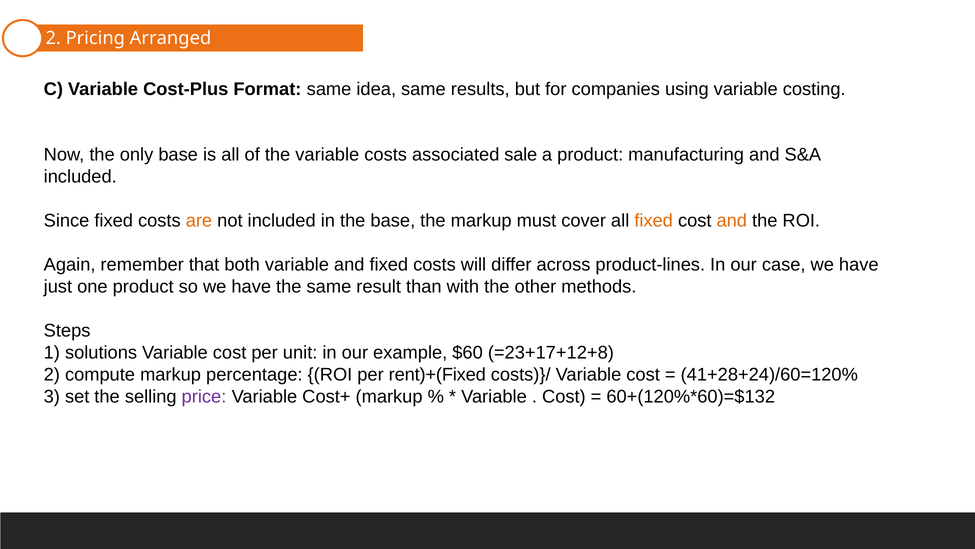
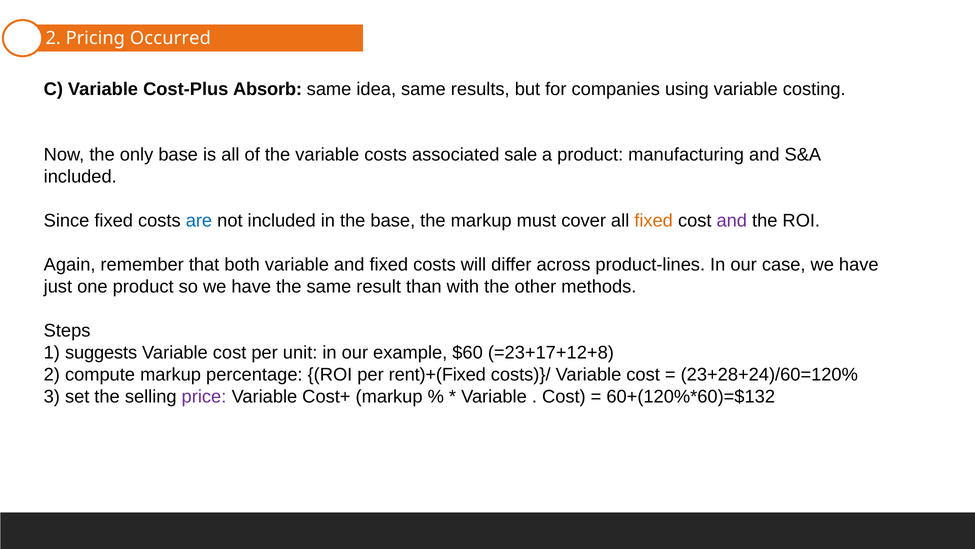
Arranged: Arranged -> Occurred (170, 38)
Format: Format -> Absorb (268, 89)
are colour: orange -> blue (199, 221)
and colour: orange -> purple (732, 221)
solutions: solutions -> suggests (101, 352)
41+28+24)/60=120%: 41+28+24)/60=120% -> 23+28+24)/60=120% (769, 374)
